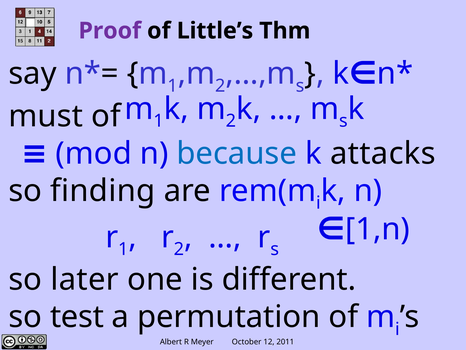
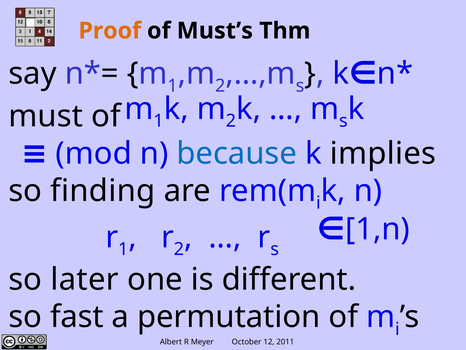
Proof colour: purple -> orange (110, 31)
Little’s: Little’s -> Must’s (215, 31)
attacks: attacks -> implies (383, 153)
test: test -> fast (77, 317)
